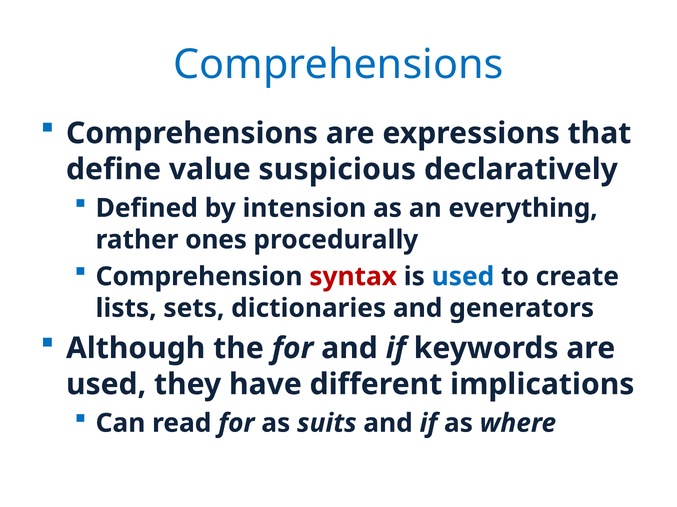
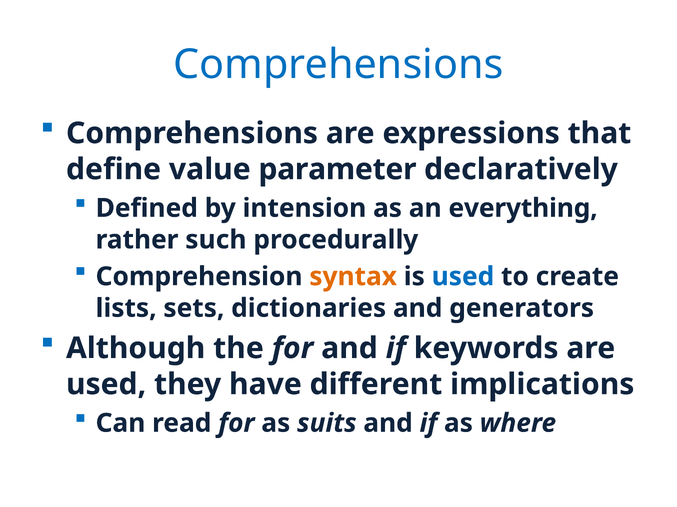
suspicious: suspicious -> parameter (337, 170)
ones: ones -> such (216, 240)
syntax colour: red -> orange (353, 277)
